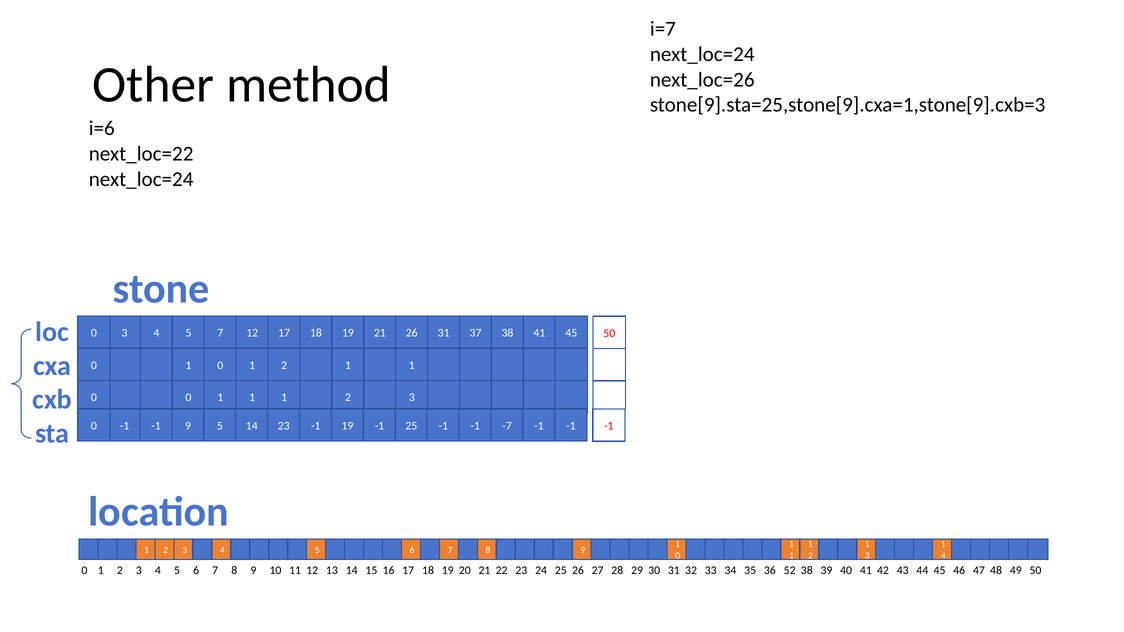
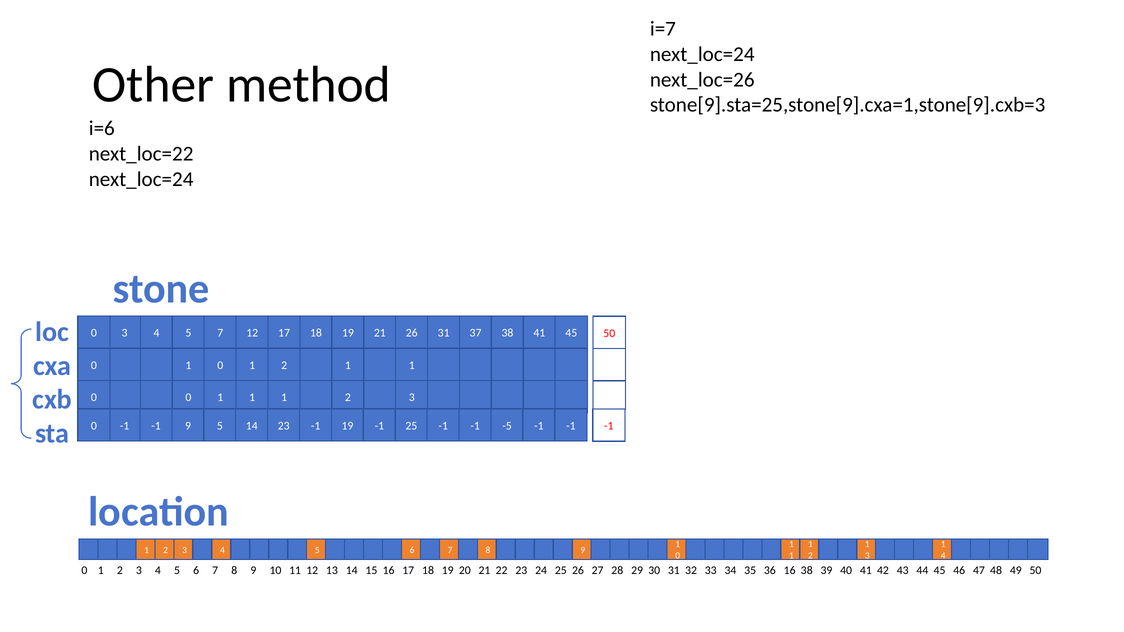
-7: -7 -> -5 (507, 426)
36 52: 52 -> 16 (790, 571)
